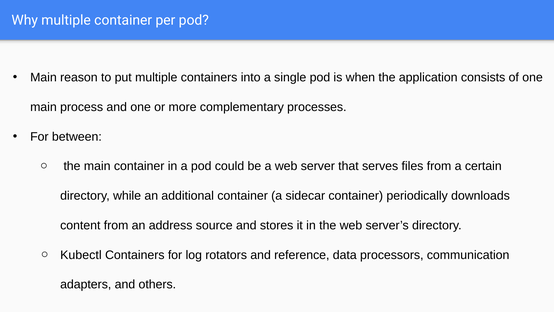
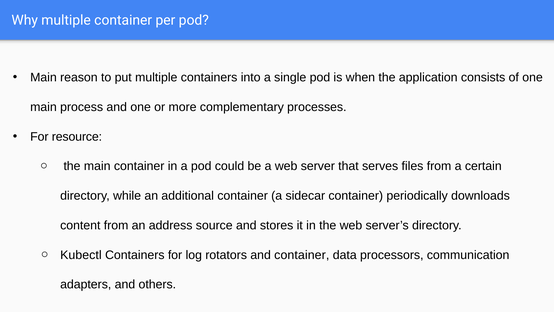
between: between -> resource (77, 137)
and reference: reference -> container (302, 255)
